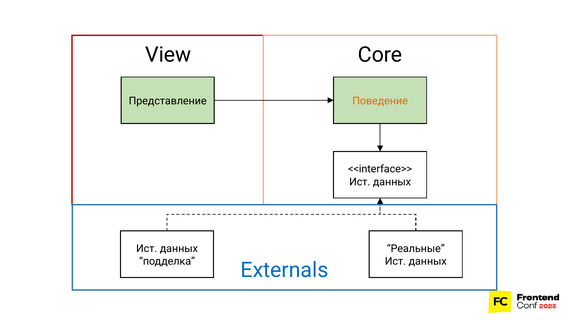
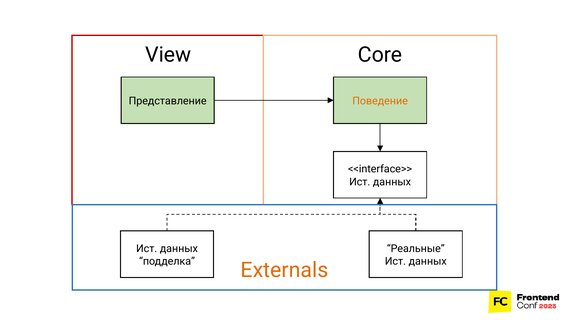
Externals colour: blue -> orange (284, 270)
